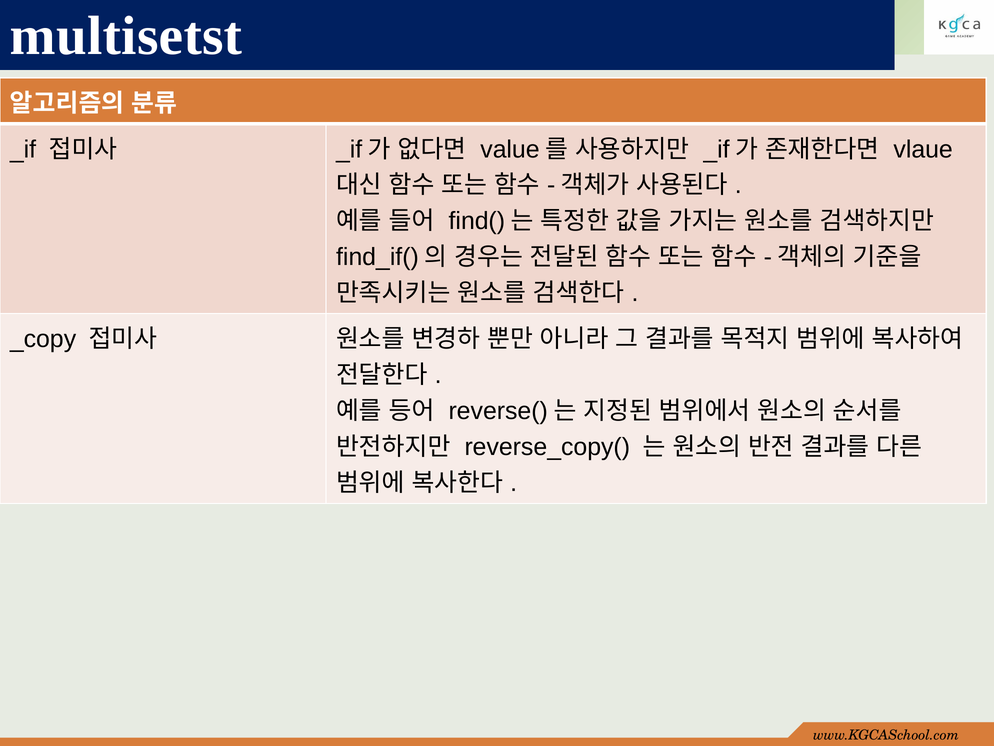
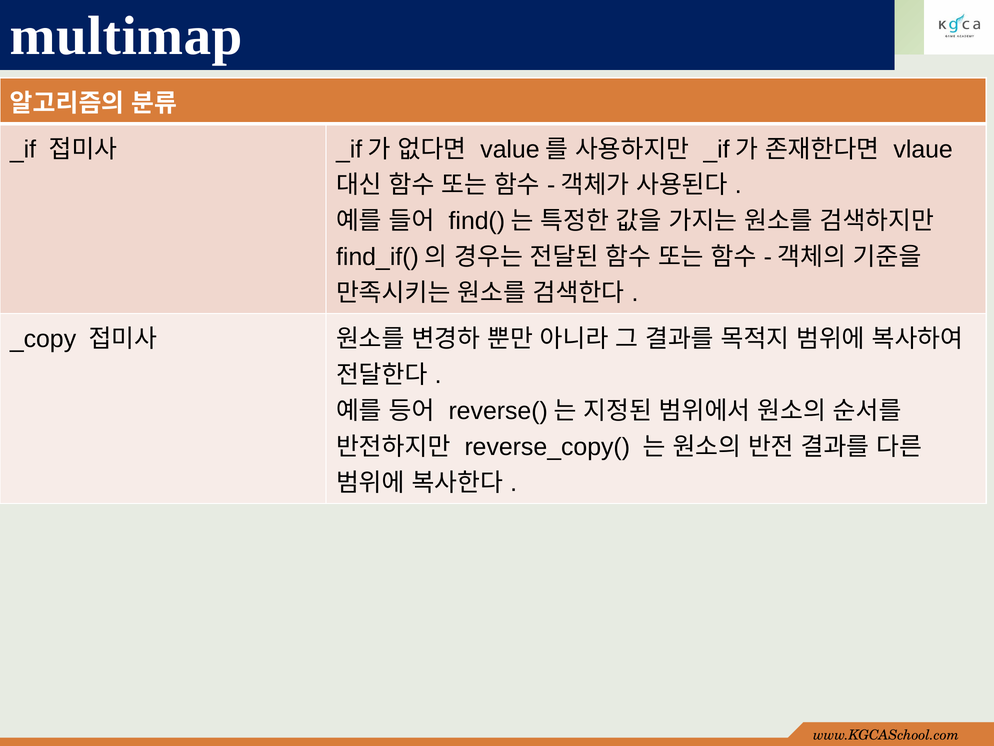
multisetst: multisetst -> multimap (126, 36)
